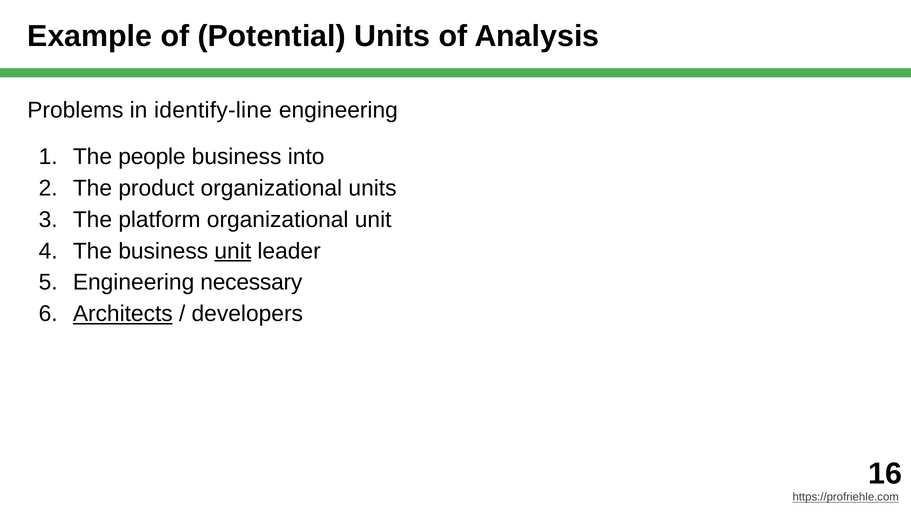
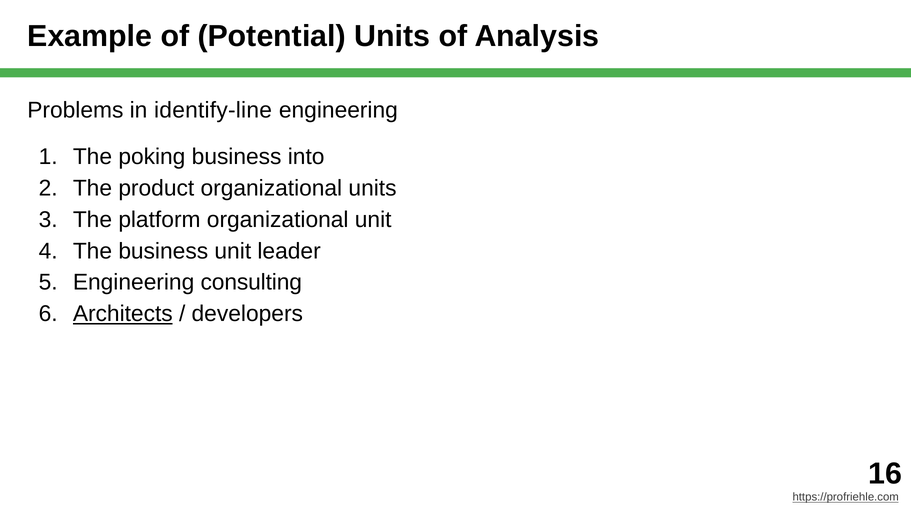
people: people -> poking (152, 157)
unit underline: present -> none (233, 251)
necessary: necessary -> consulting (251, 283)
